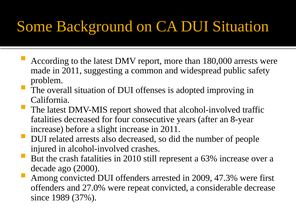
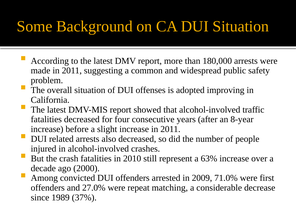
47.3%: 47.3% -> 71.0% (226, 178)
repeat convicted: convicted -> matching (170, 188)
